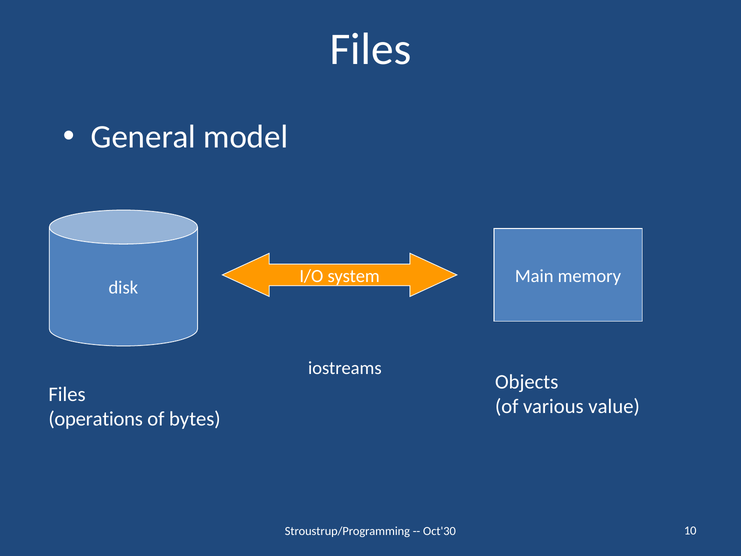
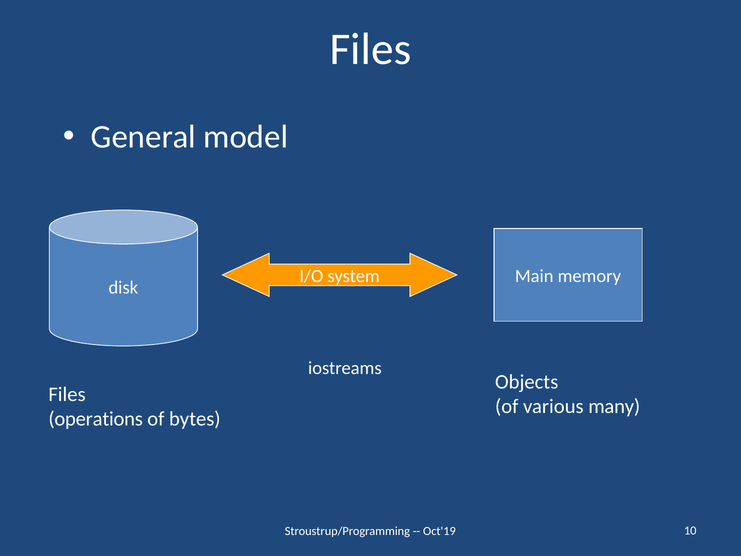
value: value -> many (614, 406)
Oct'30: Oct'30 -> Oct'19 (439, 531)
